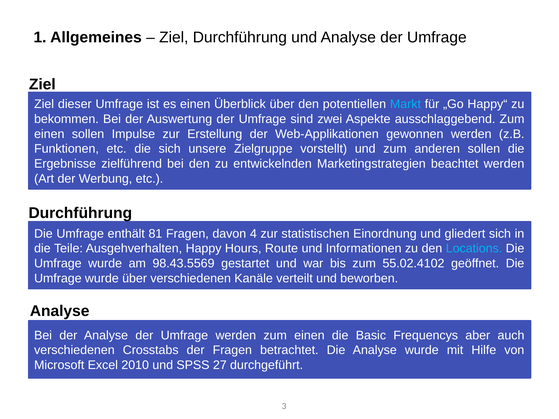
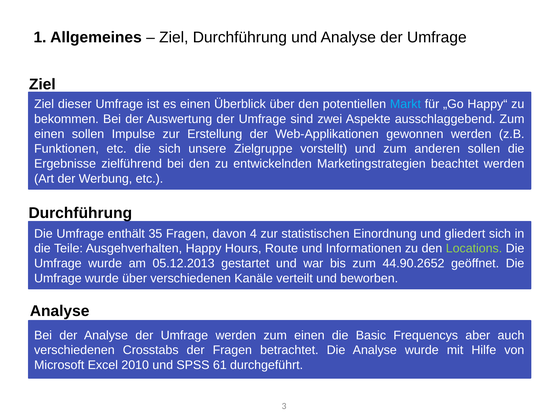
81: 81 -> 35 (155, 234)
Locations colour: light blue -> light green (474, 249)
98.43.5569: 98.43.5569 -> 05.12.2013 (184, 264)
55.02.4102: 55.02.4102 -> 44.90.2652 (413, 264)
27: 27 -> 61 (220, 365)
